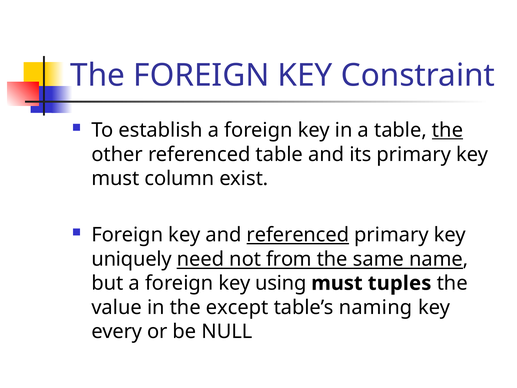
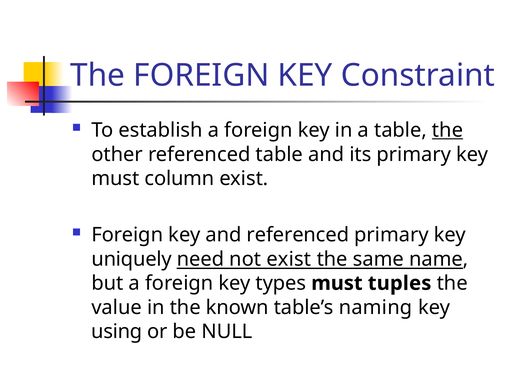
referenced underline: present -> none (298, 235)
not from: from -> exist (289, 259)
using: using -> types (281, 283)
except: except -> known (237, 307)
every: every -> using (117, 331)
